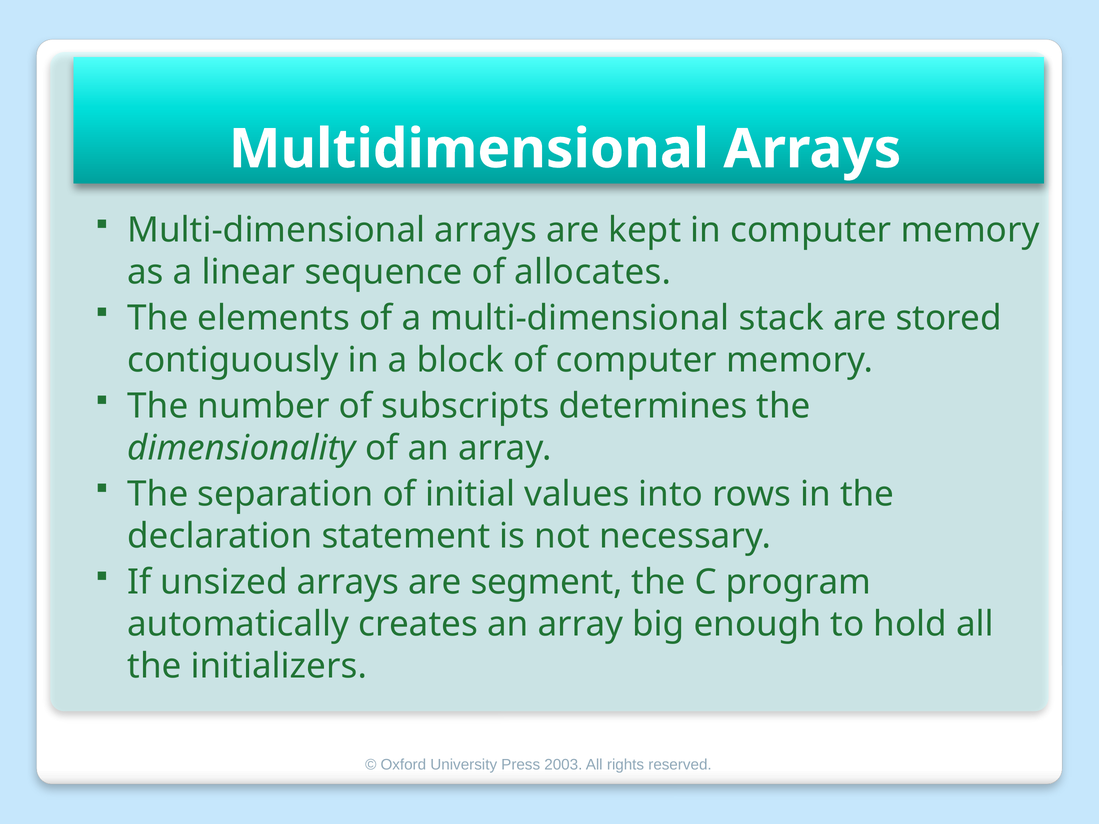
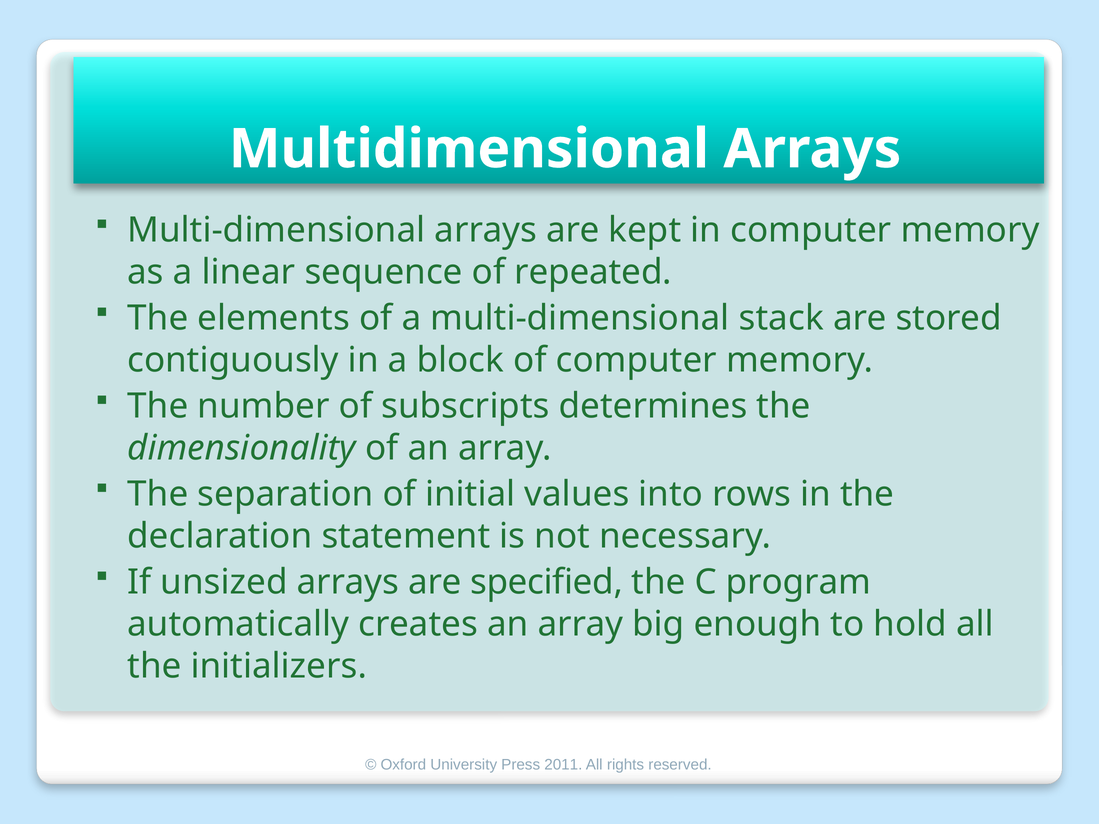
allocates: allocates -> repeated (593, 272)
segment: segment -> specified (547, 582)
2003: 2003 -> 2011 (563, 765)
